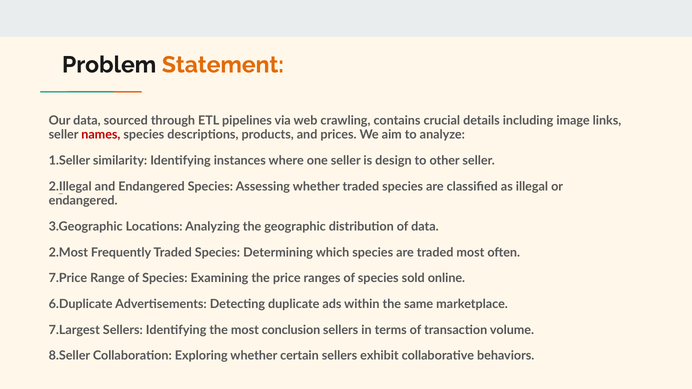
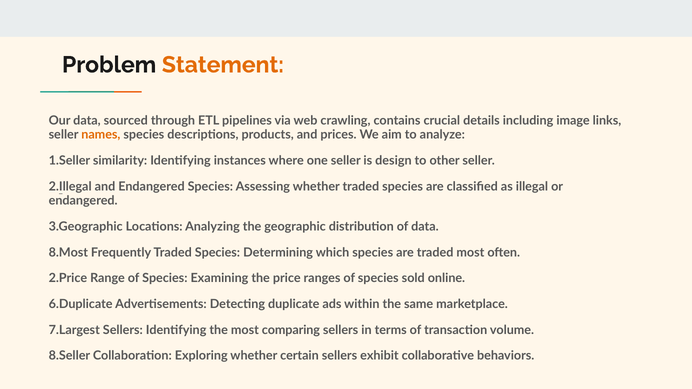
names colour: red -> orange (101, 135)
2.Most: 2.Most -> 8.Most (68, 253)
7.Price: 7.Price -> 2.Price (68, 278)
conclusion: conclusion -> comparing (291, 330)
